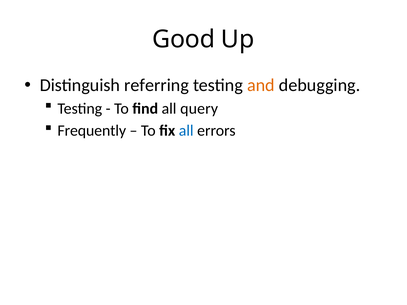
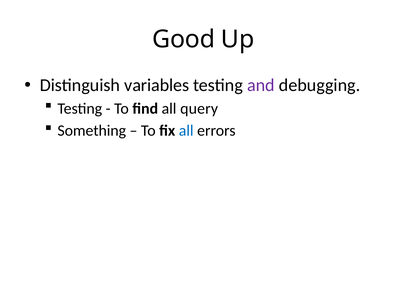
referring: referring -> variables (157, 85)
and colour: orange -> purple (261, 85)
Frequently: Frequently -> Something (92, 131)
